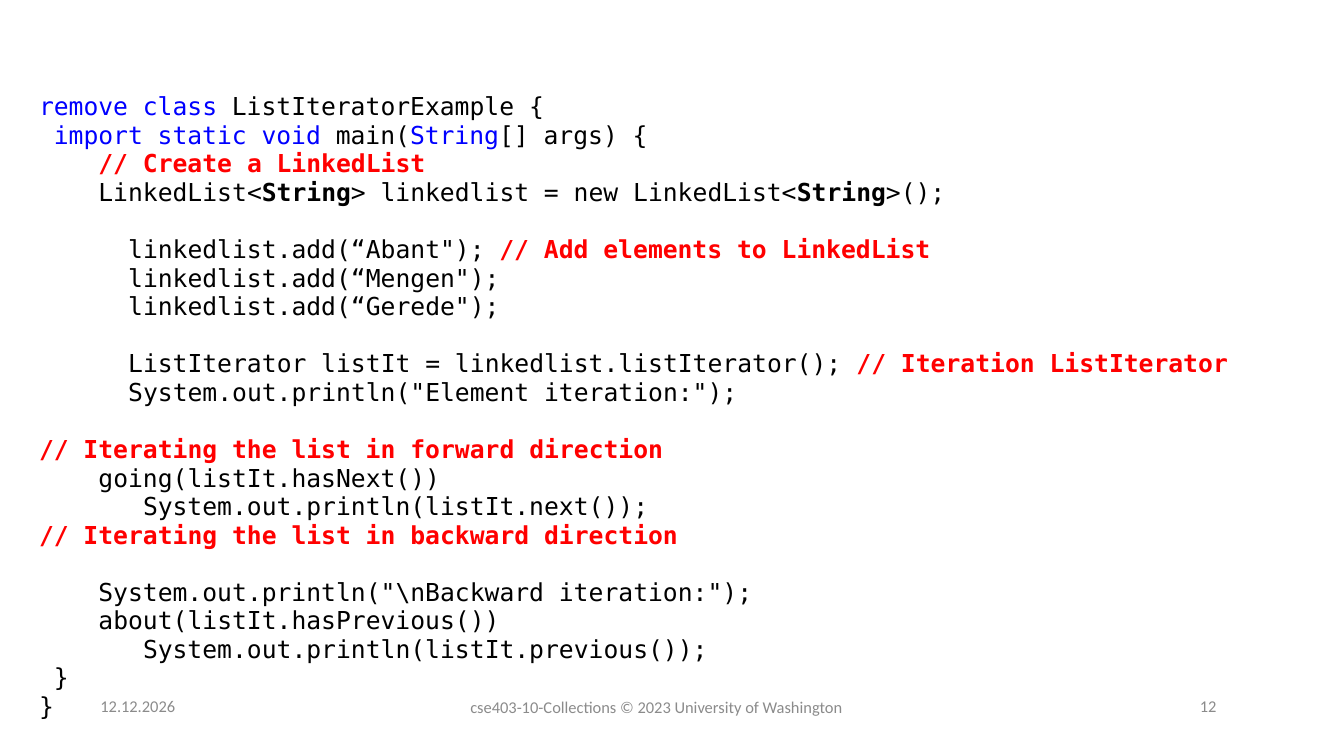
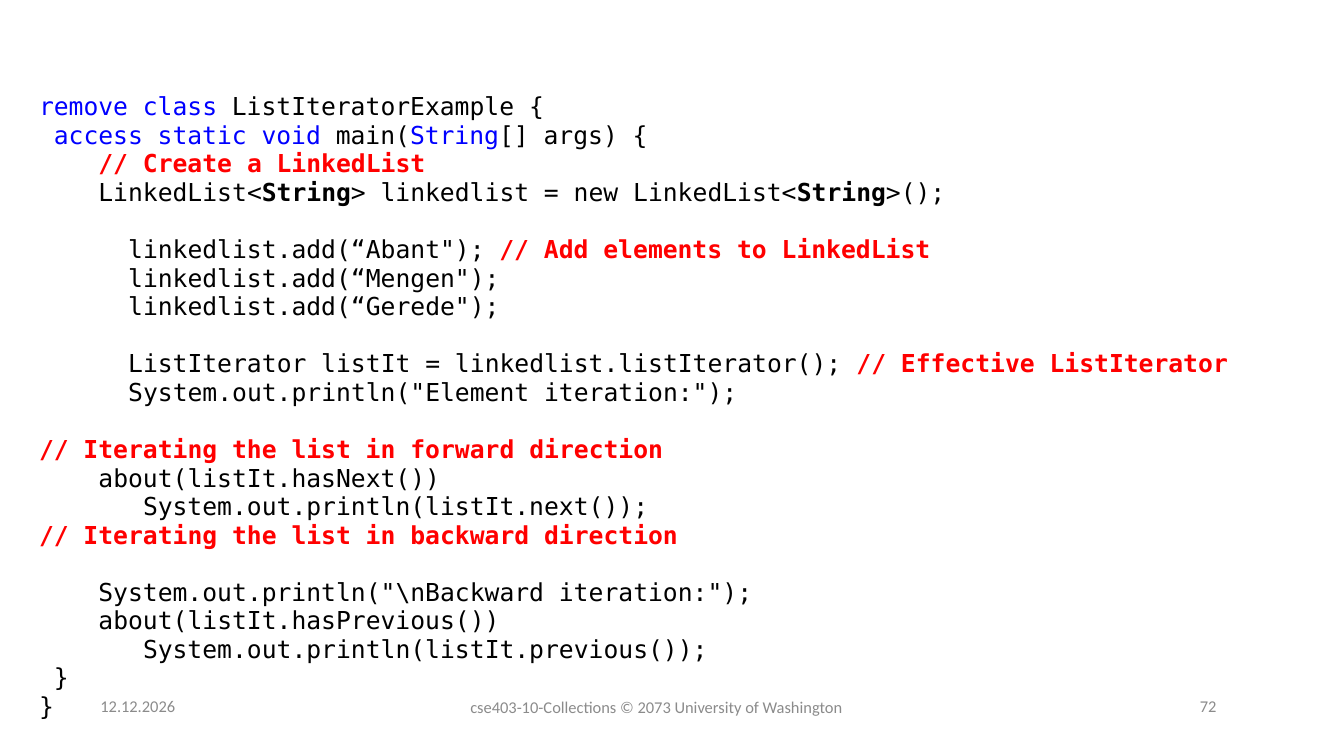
import: import -> access (98, 136)
Iteration: Iteration -> Effective (968, 365)
going(listIt.hasNext(: going(listIt.hasNext( -> about(listIt.hasNext( (269, 479)
12: 12 -> 72 (1208, 707)
2023: 2023 -> 2073 (654, 707)
